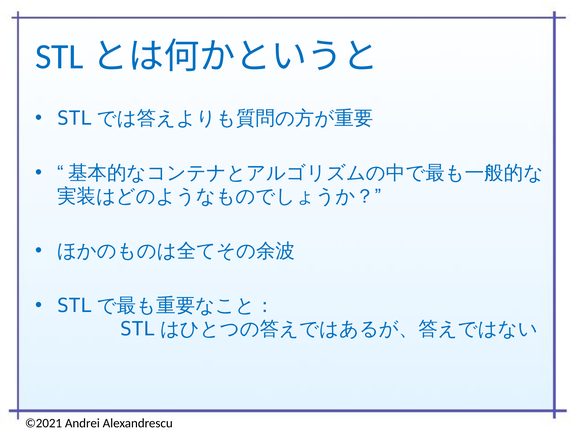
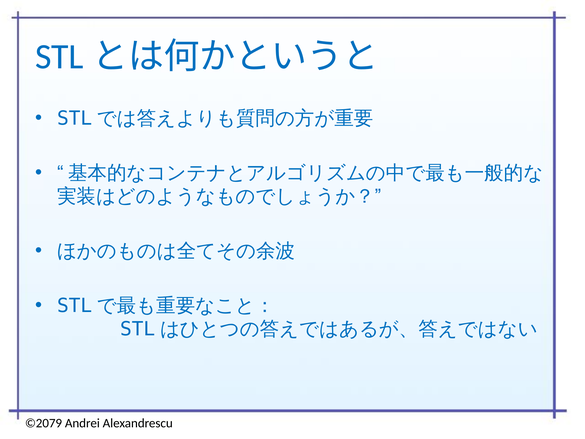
©2021: ©2021 -> ©2079 (44, 423)
